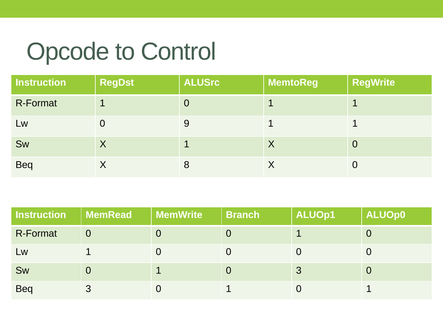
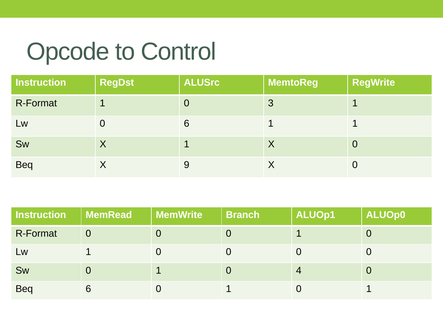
R-Format 1 0 1: 1 -> 3 (271, 103)
0 9: 9 -> 6 (187, 123)
8: 8 -> 9 (187, 164)
0 3: 3 -> 4 (299, 270)
Beq 3: 3 -> 6 (88, 288)
